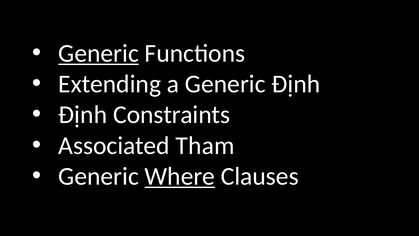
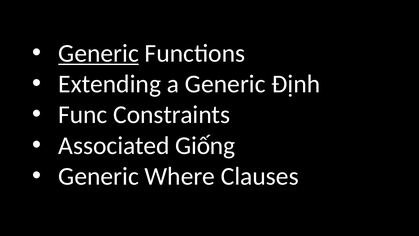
Định: Định -> Func (83, 115)
Tham: Tham -> Giống (205, 145)
Where underline: present -> none (180, 176)
